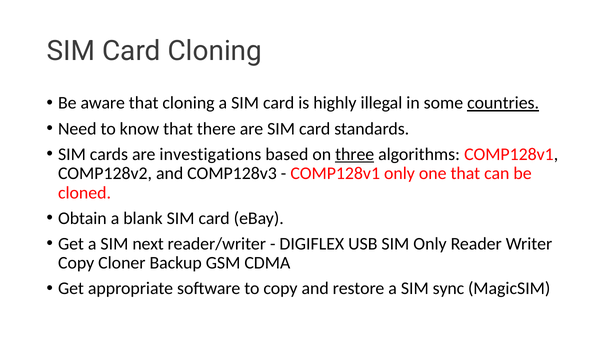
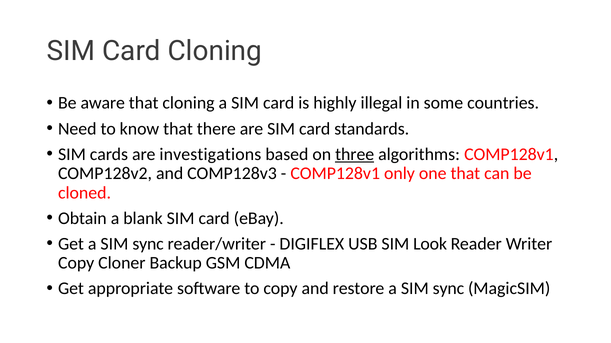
countries underline: present -> none (503, 103)
Get a SIM next: next -> sync (148, 244)
SIM Only: Only -> Look (430, 244)
